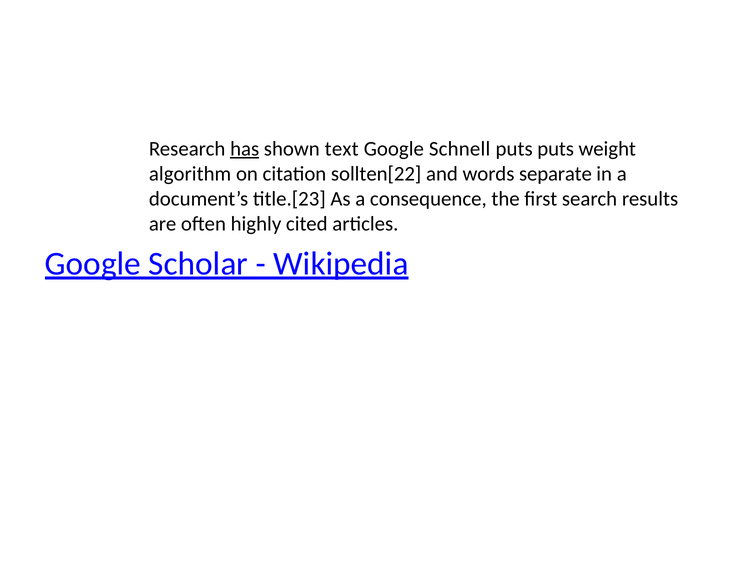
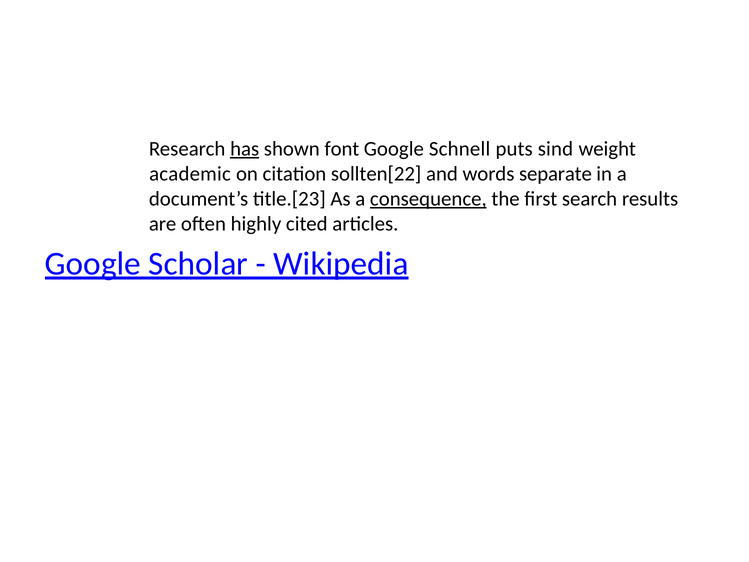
text: text -> font (342, 149)
puts puts: puts -> sind (555, 149)
algorithm: algorithm -> academic (190, 174)
consequence underline: none -> present (428, 199)
